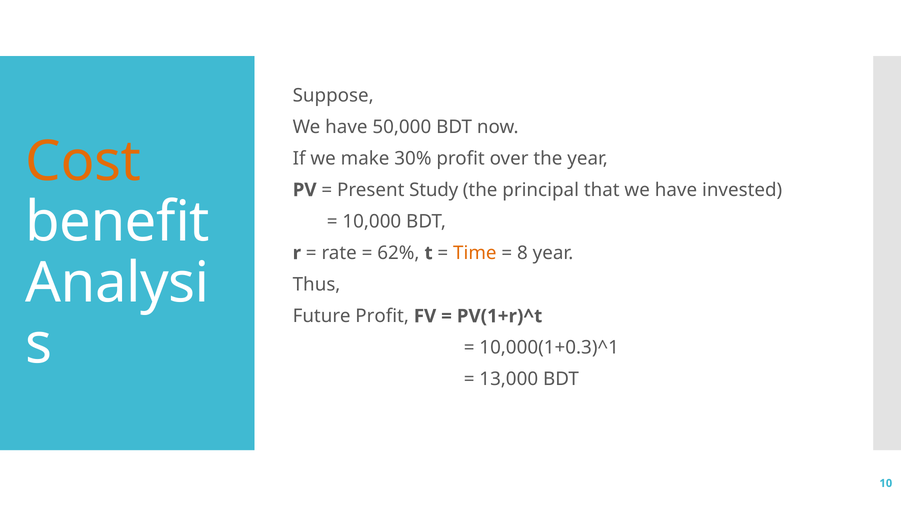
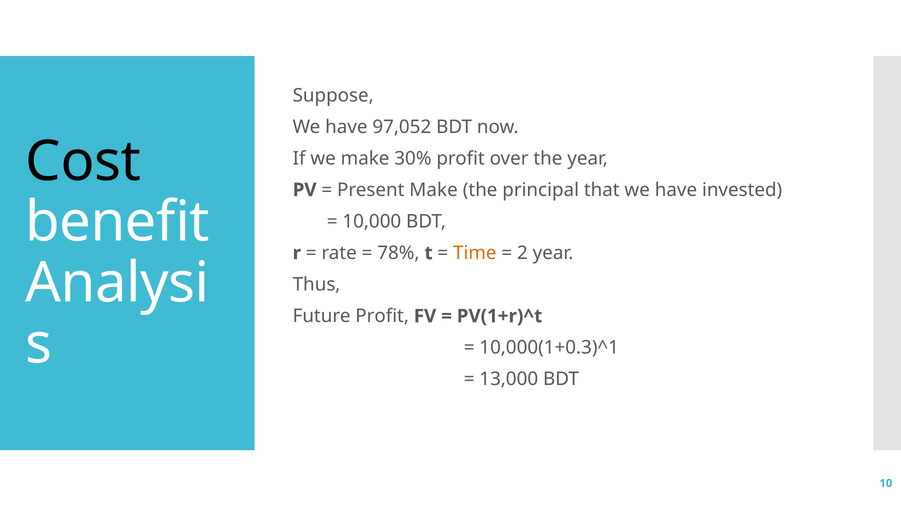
50,000: 50,000 -> 97,052 (402, 127)
Cost colour: orange -> black (83, 161)
Present Study: Study -> Make (434, 190)
62%: 62% -> 78% (398, 253)
8: 8 -> 2 (522, 253)
